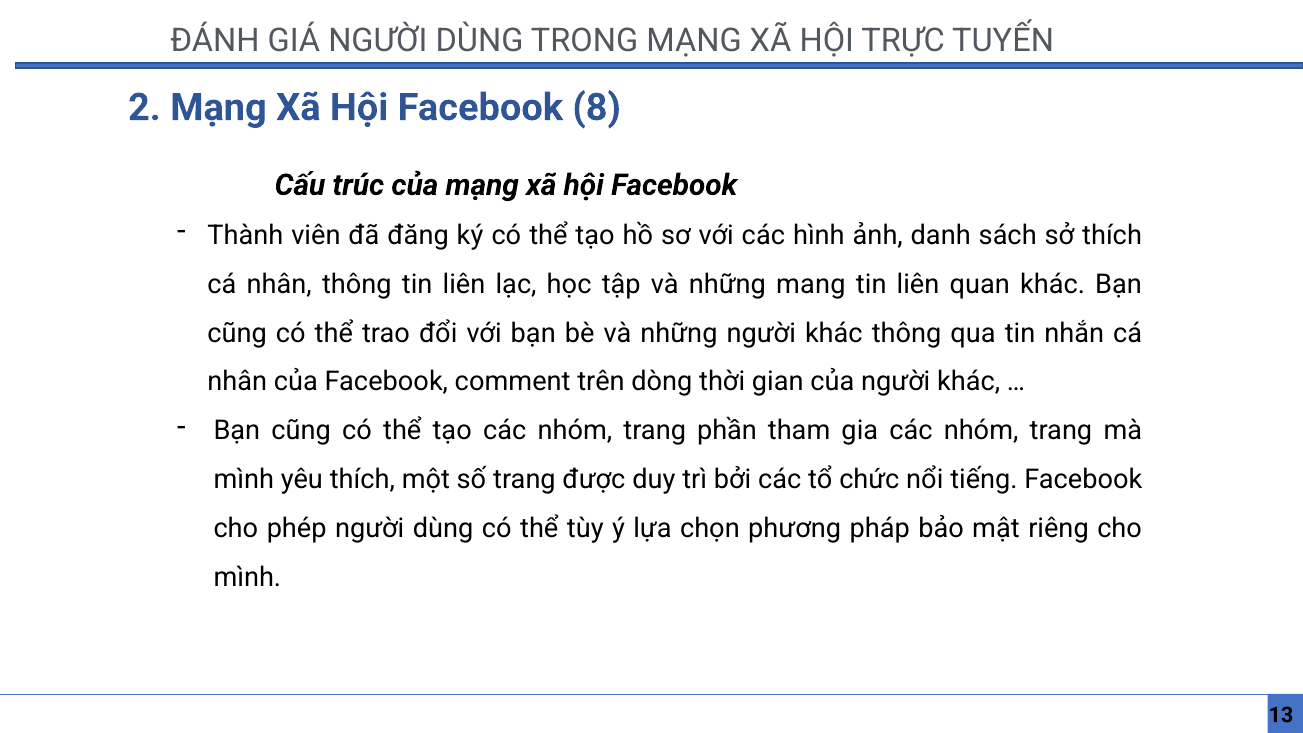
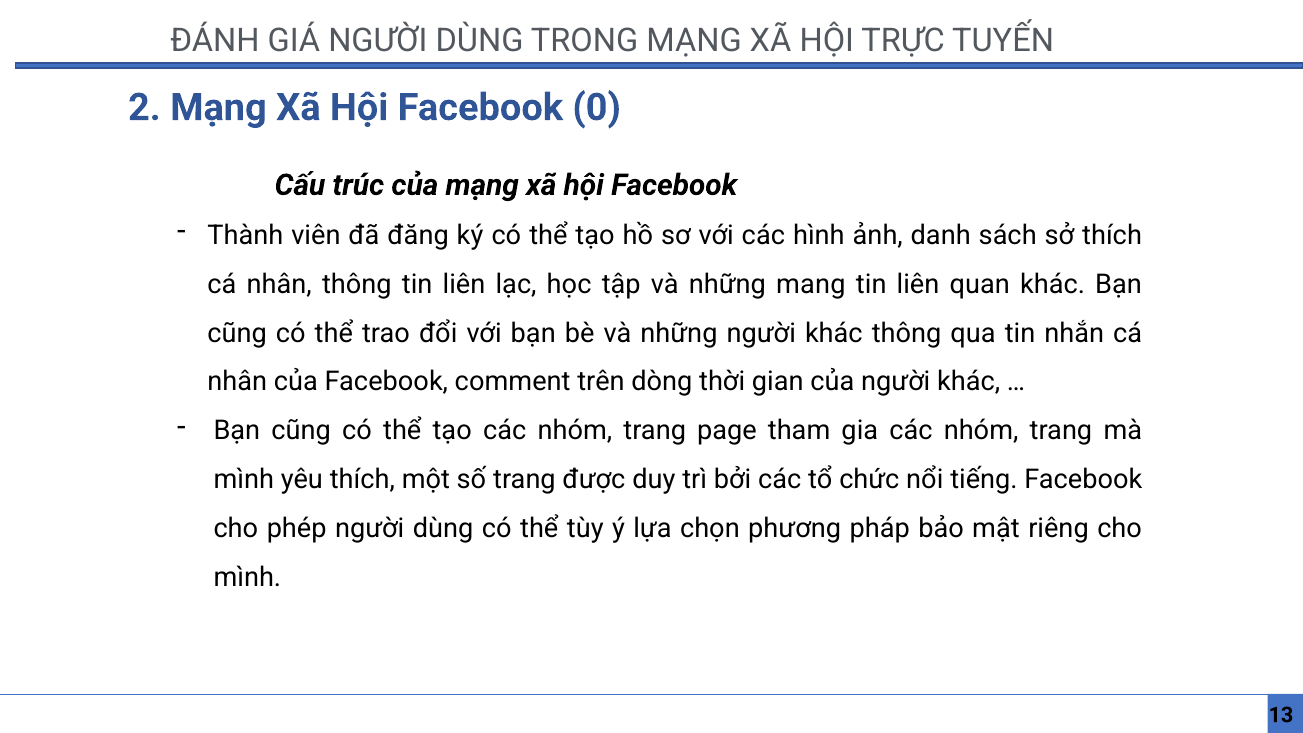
8: 8 -> 0 (597, 107)
phần: phần -> page (727, 431)
